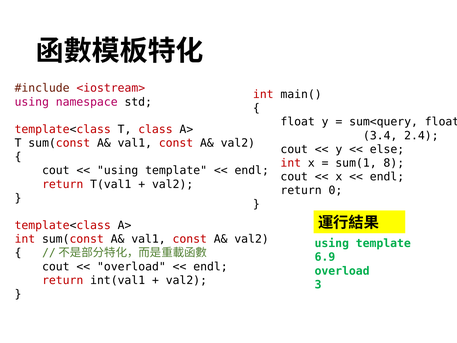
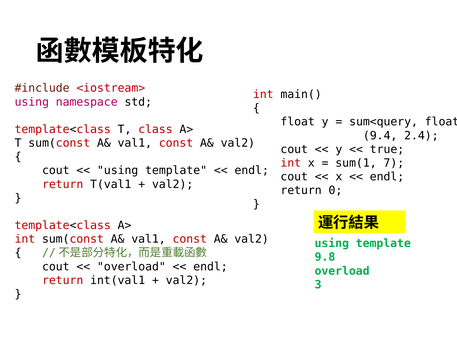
3.4: 3.4 -> 9.4 (380, 136)
else: else -> true (387, 149)
8: 8 -> 7 (394, 163)
6.9: 6.9 -> 9.8 (325, 257)
